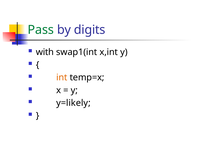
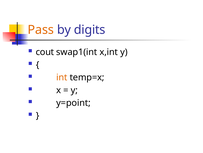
Pass colour: green -> orange (41, 30)
with: with -> cout (45, 52)
y=likely: y=likely -> y=point (73, 102)
